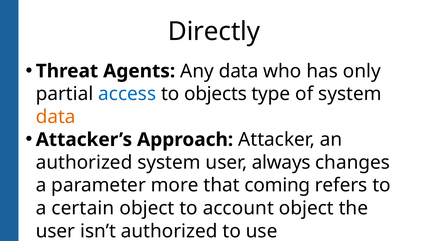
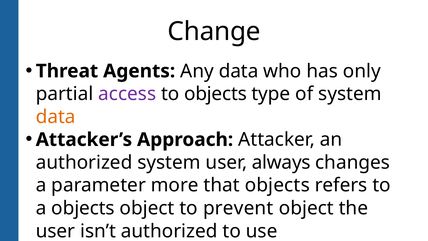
Directly: Directly -> Change (214, 32)
access colour: blue -> purple (127, 94)
that coming: coming -> objects (277, 185)
a certain: certain -> objects (83, 208)
account: account -> prevent (238, 208)
